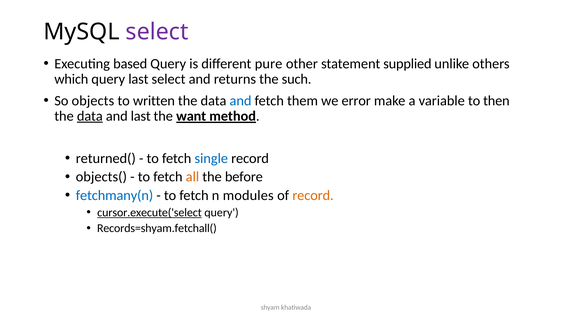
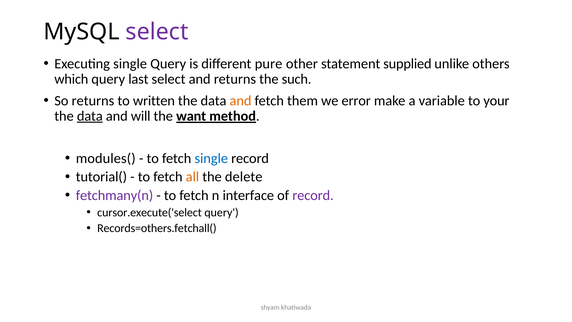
Executing based: based -> single (130, 64)
So objects: objects -> returns (93, 101)
and colour: blue -> orange (241, 101)
then: then -> your (496, 101)
and last: last -> will (141, 116)
returned(: returned( -> modules( (106, 158)
objects(: objects( -> tutorial( (101, 177)
before: before -> delete (244, 177)
fetchmany(n colour: blue -> purple (114, 195)
modules: modules -> interface (248, 195)
record colour: orange -> purple (313, 195)
cursor.execute('select underline: present -> none (149, 212)
Records=shyam.fetchall(: Records=shyam.fetchall( -> Records=others.fetchall( (157, 228)
